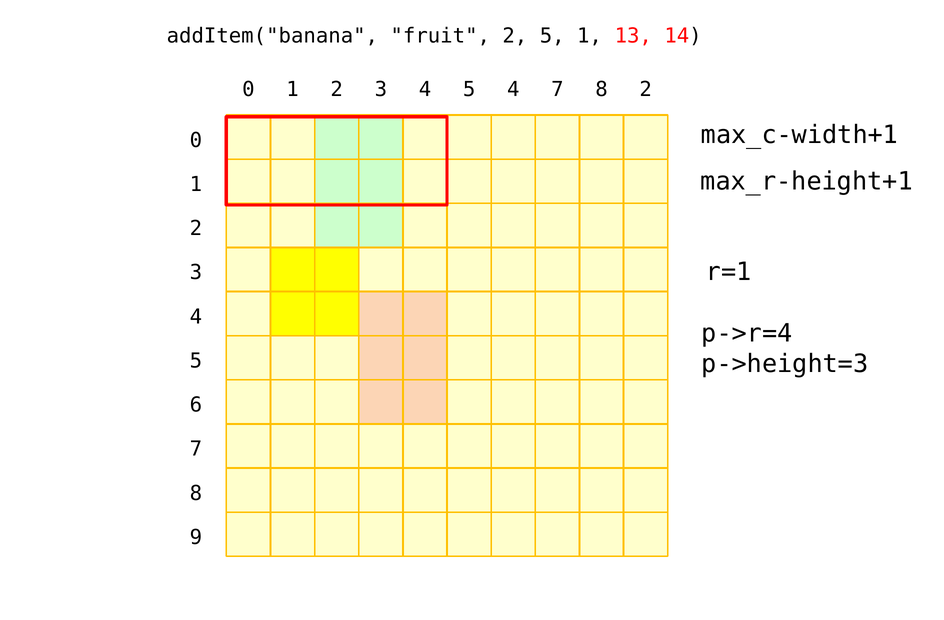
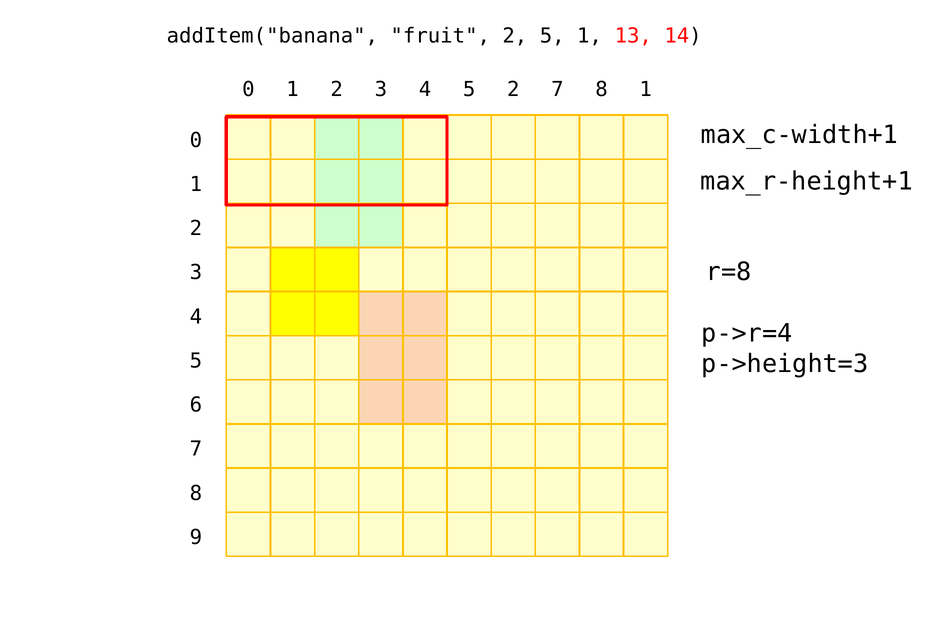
5 4: 4 -> 2 (513, 89)
8 2: 2 -> 1 (646, 89)
r=1: r=1 -> r=8 (729, 272)
